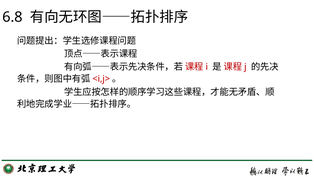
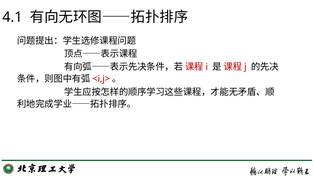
6.8: 6.8 -> 4.1 (13, 17)
